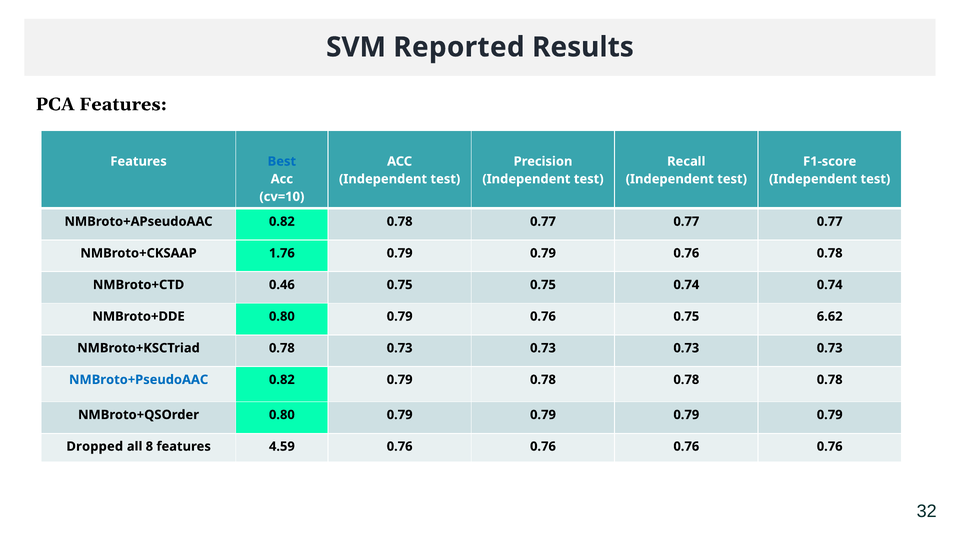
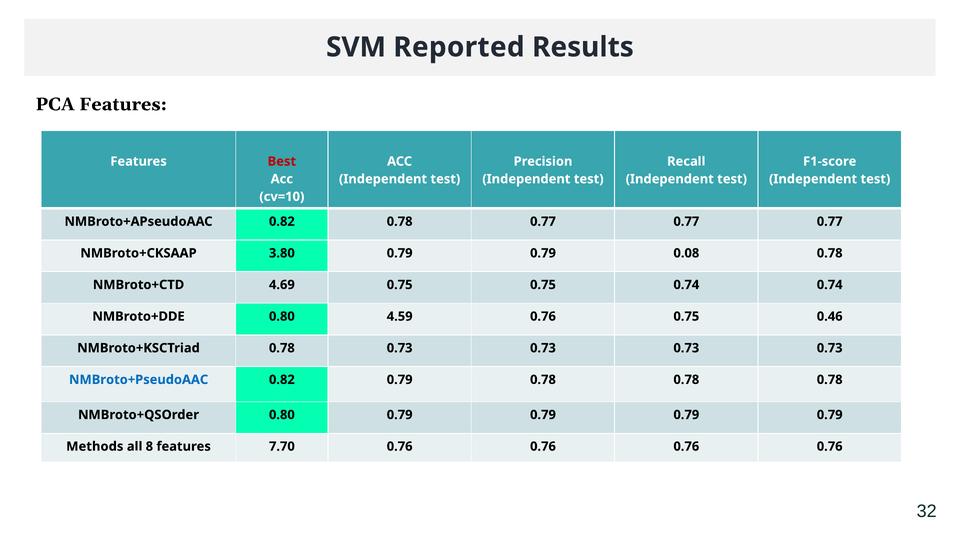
Best colour: blue -> red (282, 161)
1.76: 1.76 -> 3.80 (282, 253)
0.79 0.79 0.76: 0.76 -> 0.08 (686, 253)
0.46: 0.46 -> 4.69 (282, 285)
NMBroto+DDE 0.80 0.79: 0.79 -> 4.59 (400, 316)
6.62: 6.62 -> 0.46 (830, 316)
Dropped: Dropped -> Methods (95, 446)
4.59: 4.59 -> 7.70 (282, 446)
